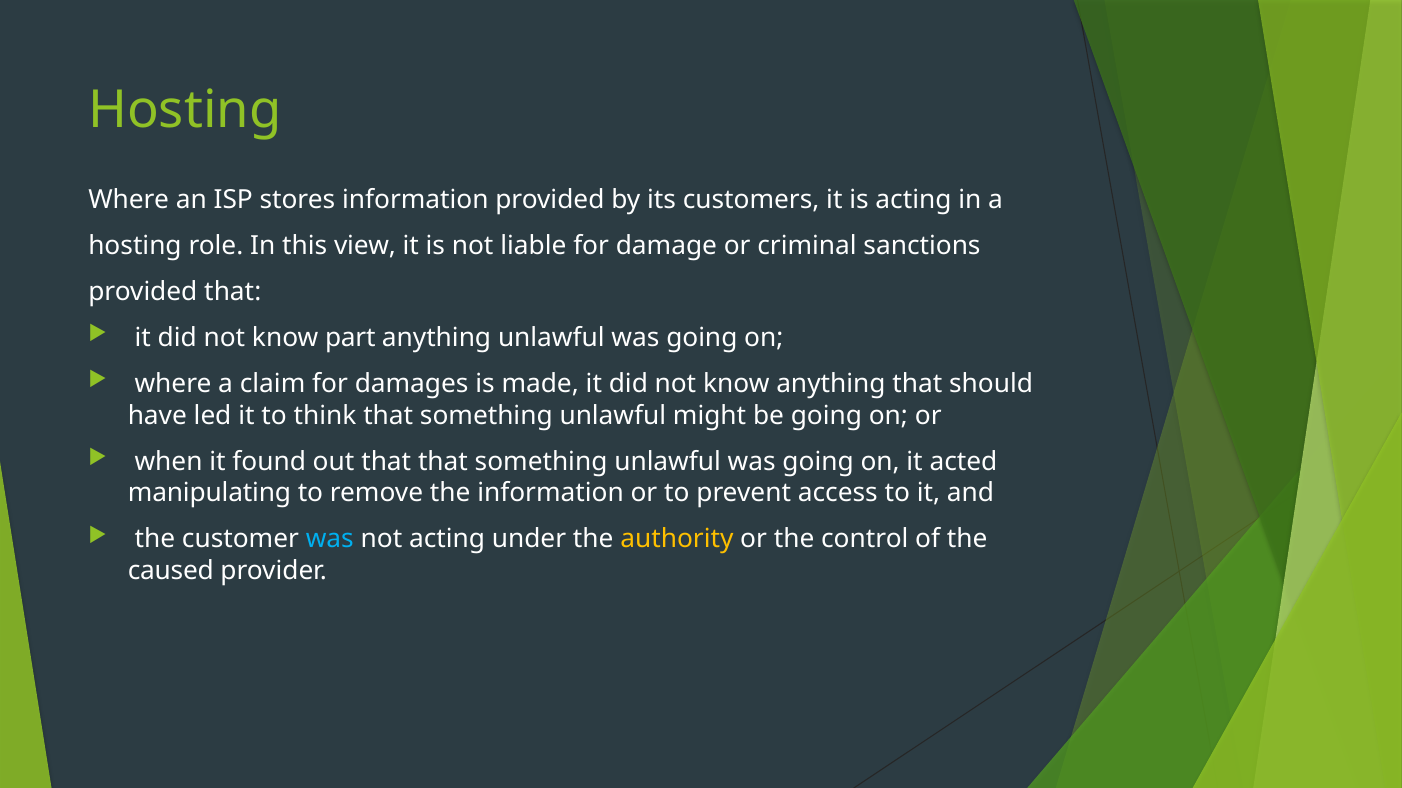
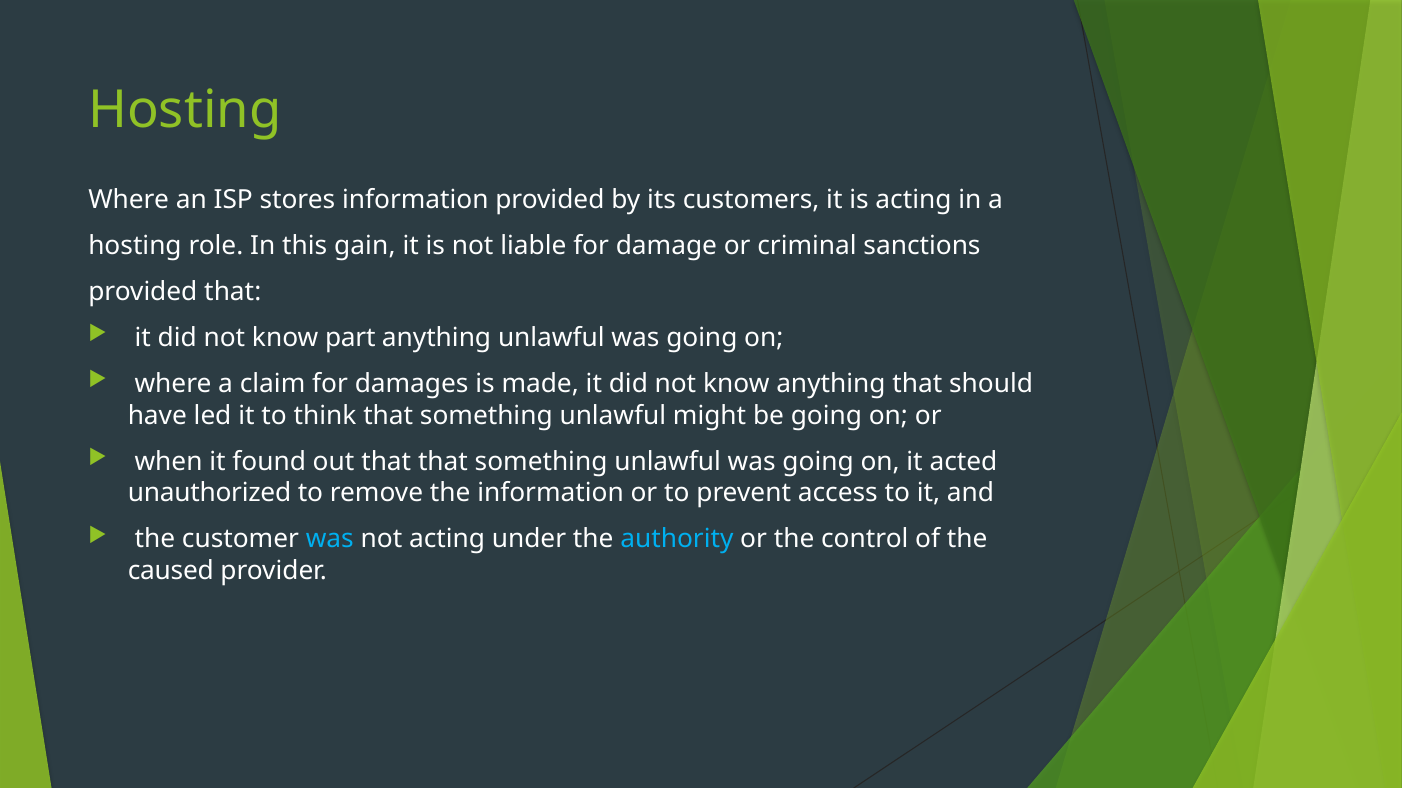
view: view -> gain (365, 246)
manipulating: manipulating -> unauthorized (210, 493)
authority colour: yellow -> light blue (677, 540)
